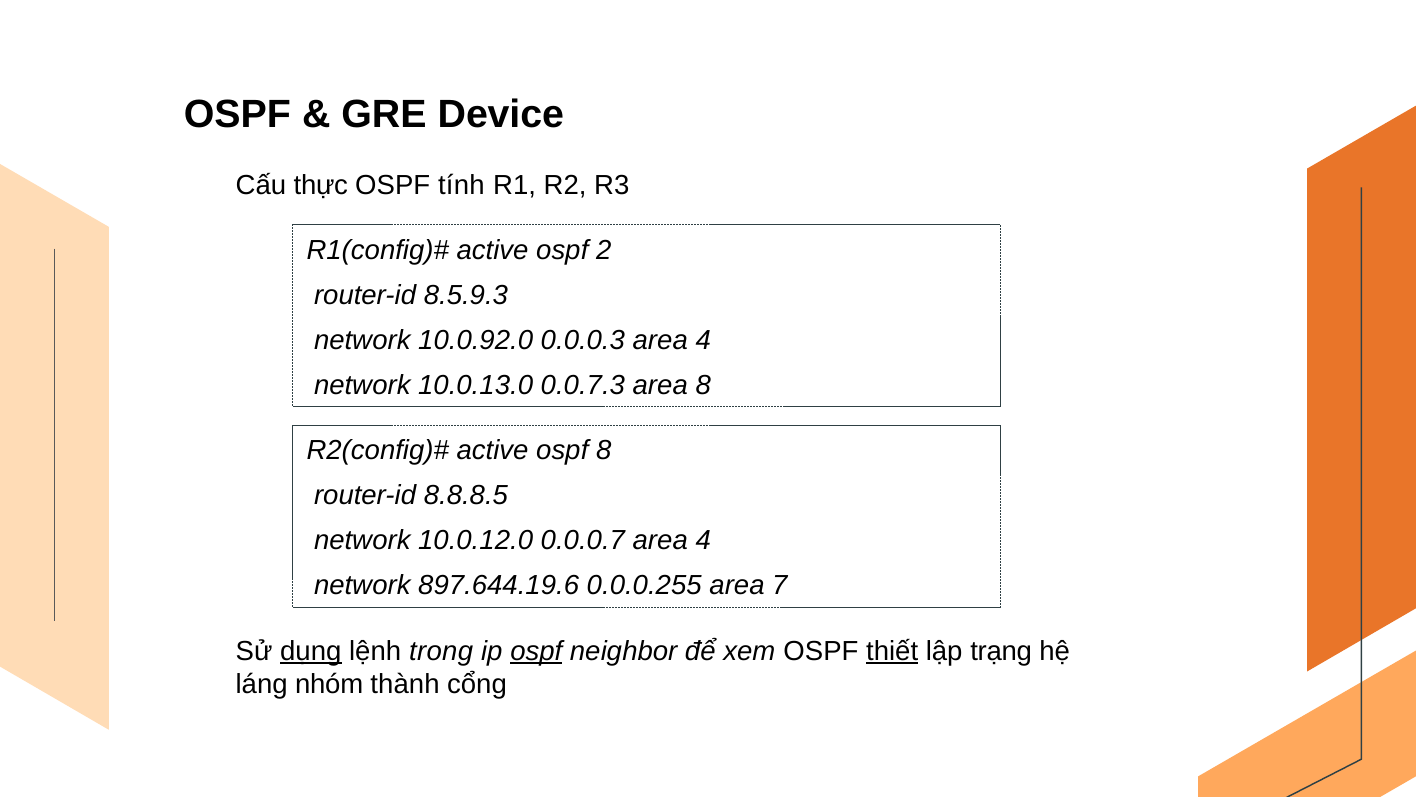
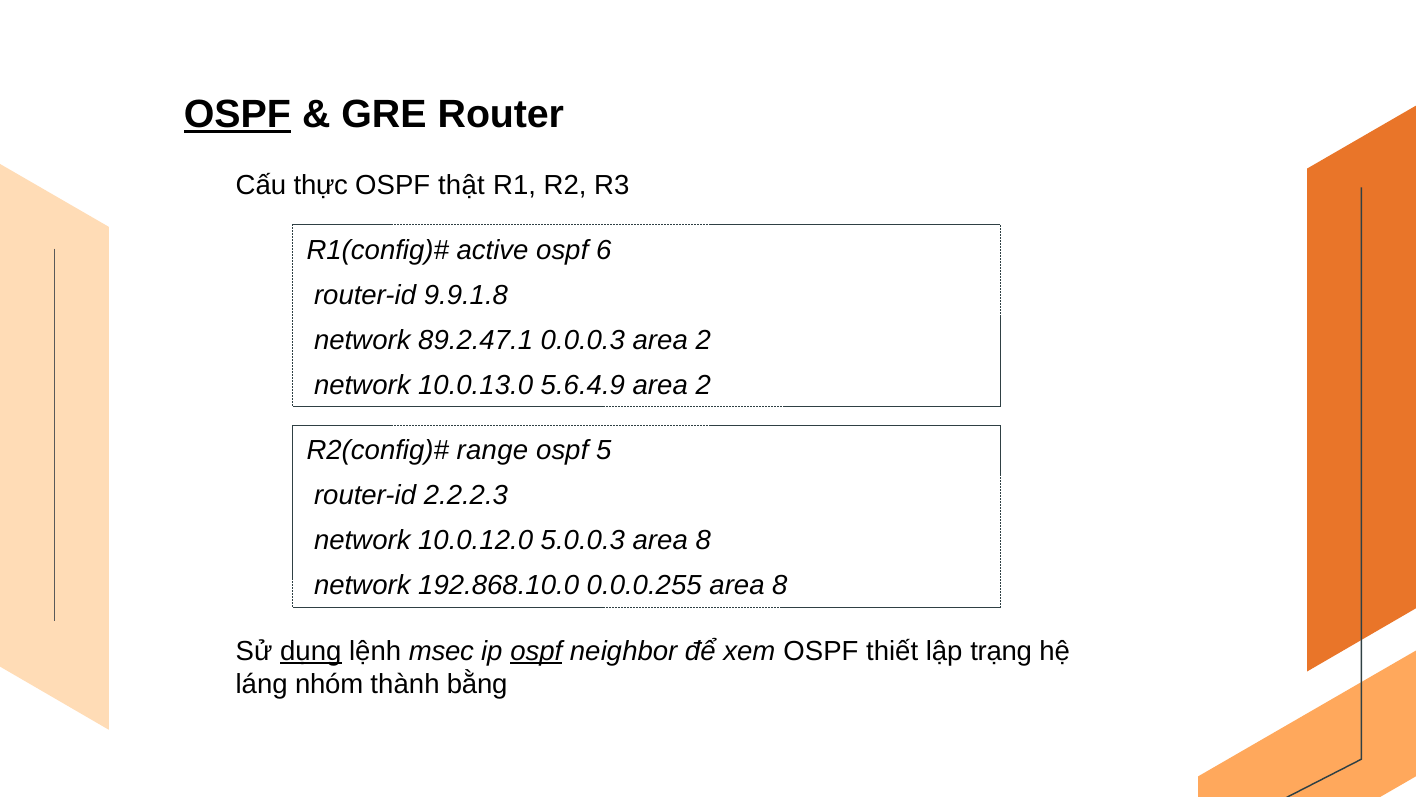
OSPF underline: none -> present (237, 115)
Device: Device -> Router (501, 115)
tính: tính -> thật (461, 186)
2: 2 -> 6 (604, 250)
8.5.9.3: 8.5.9.3 -> 9.9.1.8 (466, 295)
10.0.92.0: 10.0.92.0 -> 89.2.47.1 (476, 340)
0.0.0.3 area 4: 4 -> 2 (703, 340)
0.0.7.3: 0.0.7.3 -> 5.6.4.9 (583, 385)
8: 8 -> 2 (703, 385)
active: active -> range (492, 451)
ospf 8: 8 -> 5 (604, 451)
8.8.8.5: 8.8.8.5 -> 2.2.2.3 (466, 495)
0.0.0.7: 0.0.0.7 -> 5.0.0.3 (583, 540)
4: 4 -> 8 (703, 540)
897.644.19.6: 897.644.19.6 -> 192.868.10.0 (499, 585)
0.0.0.255 area 7: 7 -> 8 (780, 585)
trong: trong -> msec (441, 651)
thiết underline: present -> none (892, 651)
cổng: cổng -> bằng (477, 684)
